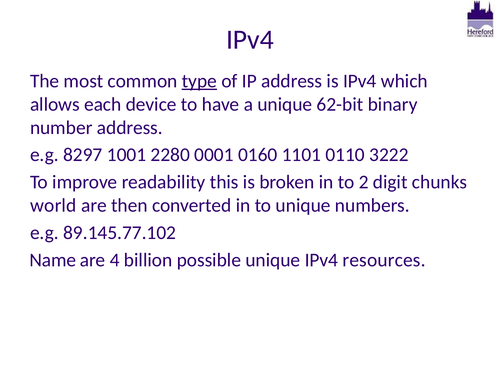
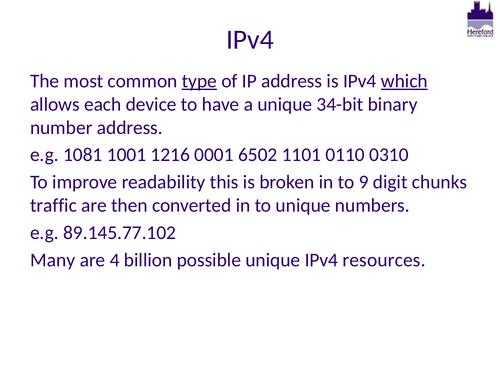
which underline: none -> present (404, 81)
62-bit: 62-bit -> 34-bit (340, 104)
8297: 8297 -> 1081 (83, 155)
2280: 2280 -> 1216 (170, 155)
0160: 0160 -> 6502 (258, 155)
3222: 3222 -> 0310 (389, 155)
2: 2 -> 9 (364, 182)
world: world -> traffic (53, 205)
Name: Name -> Many (53, 260)
